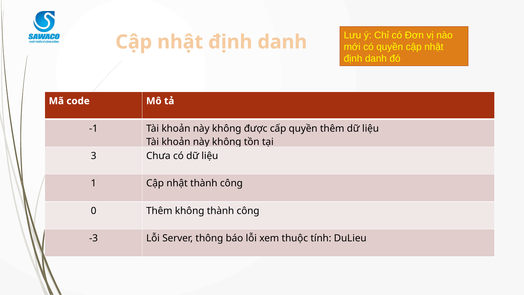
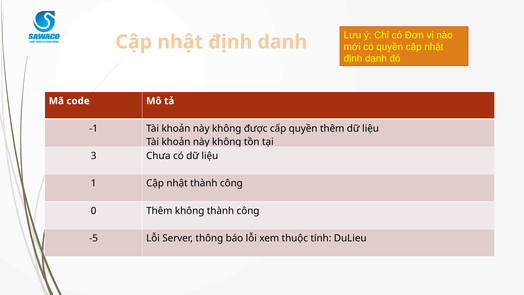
-3: -3 -> -5 (94, 238)
